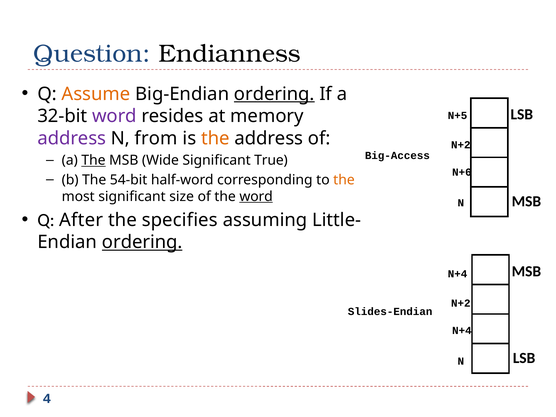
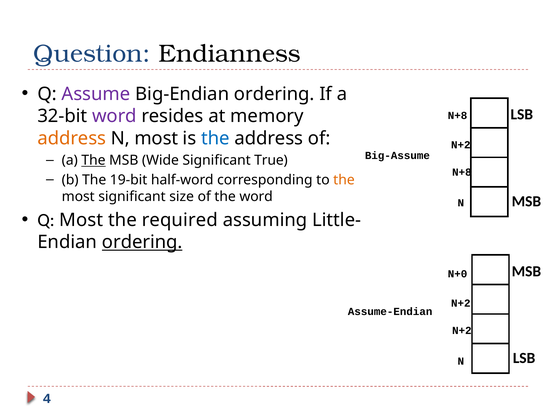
Assume colour: orange -> purple (96, 94)
ordering underline: present -> none (274, 94)
N+5: N+5 -> N+8 (458, 116)
address colour: purple -> orange (72, 138)
N from: from -> most (156, 138)
the colour: orange -> blue (215, 138)
Big-Access: Big-Access -> Big-Assume (397, 156)
N+6: N+6 -> N+8 (462, 172)
54-bit: 54-bit -> 19-bit (129, 180)
word underline: present -> none (256, 196)
Q After: After -> Most (81, 220)
specifies: specifies -> required (180, 220)
N+4: N+4 -> N+0 (458, 274)
Slides-Endian: Slides-Endian -> Assume-Endian (390, 312)
N+4: N+4 -> N+2 (462, 331)
